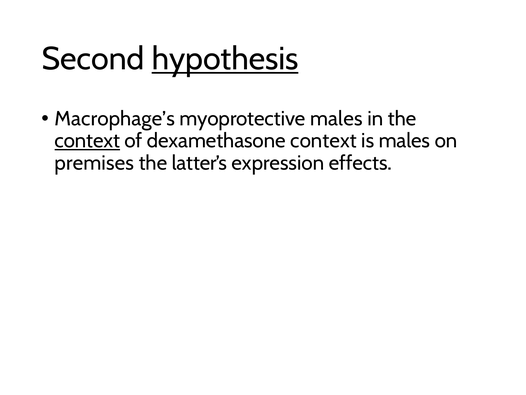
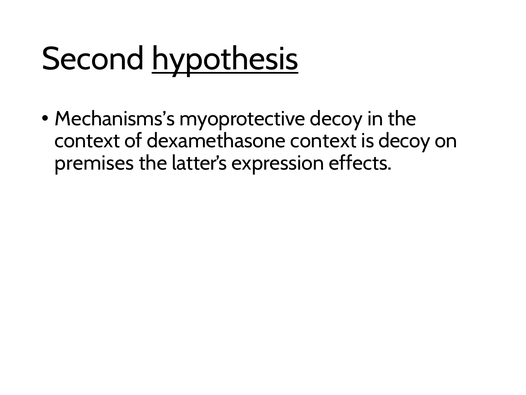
Macrophage’s: Macrophage’s -> Mechanisms’s (115, 119)
myoprotective males: males -> decoy (336, 119)
context underline: present -> none (87, 141)
is males: males -> decoy (404, 141)
